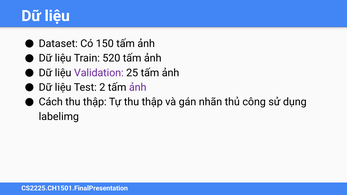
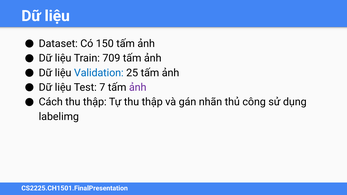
520: 520 -> 709 (111, 58)
Validation colour: purple -> blue (99, 73)
2: 2 -> 7 (102, 87)
